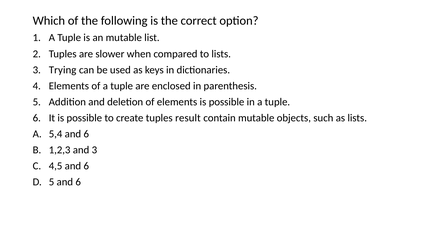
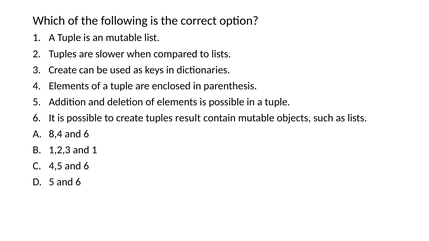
Trying: Trying -> Create (63, 70)
5,4: 5,4 -> 8,4 (56, 134)
and 3: 3 -> 1 (94, 150)
